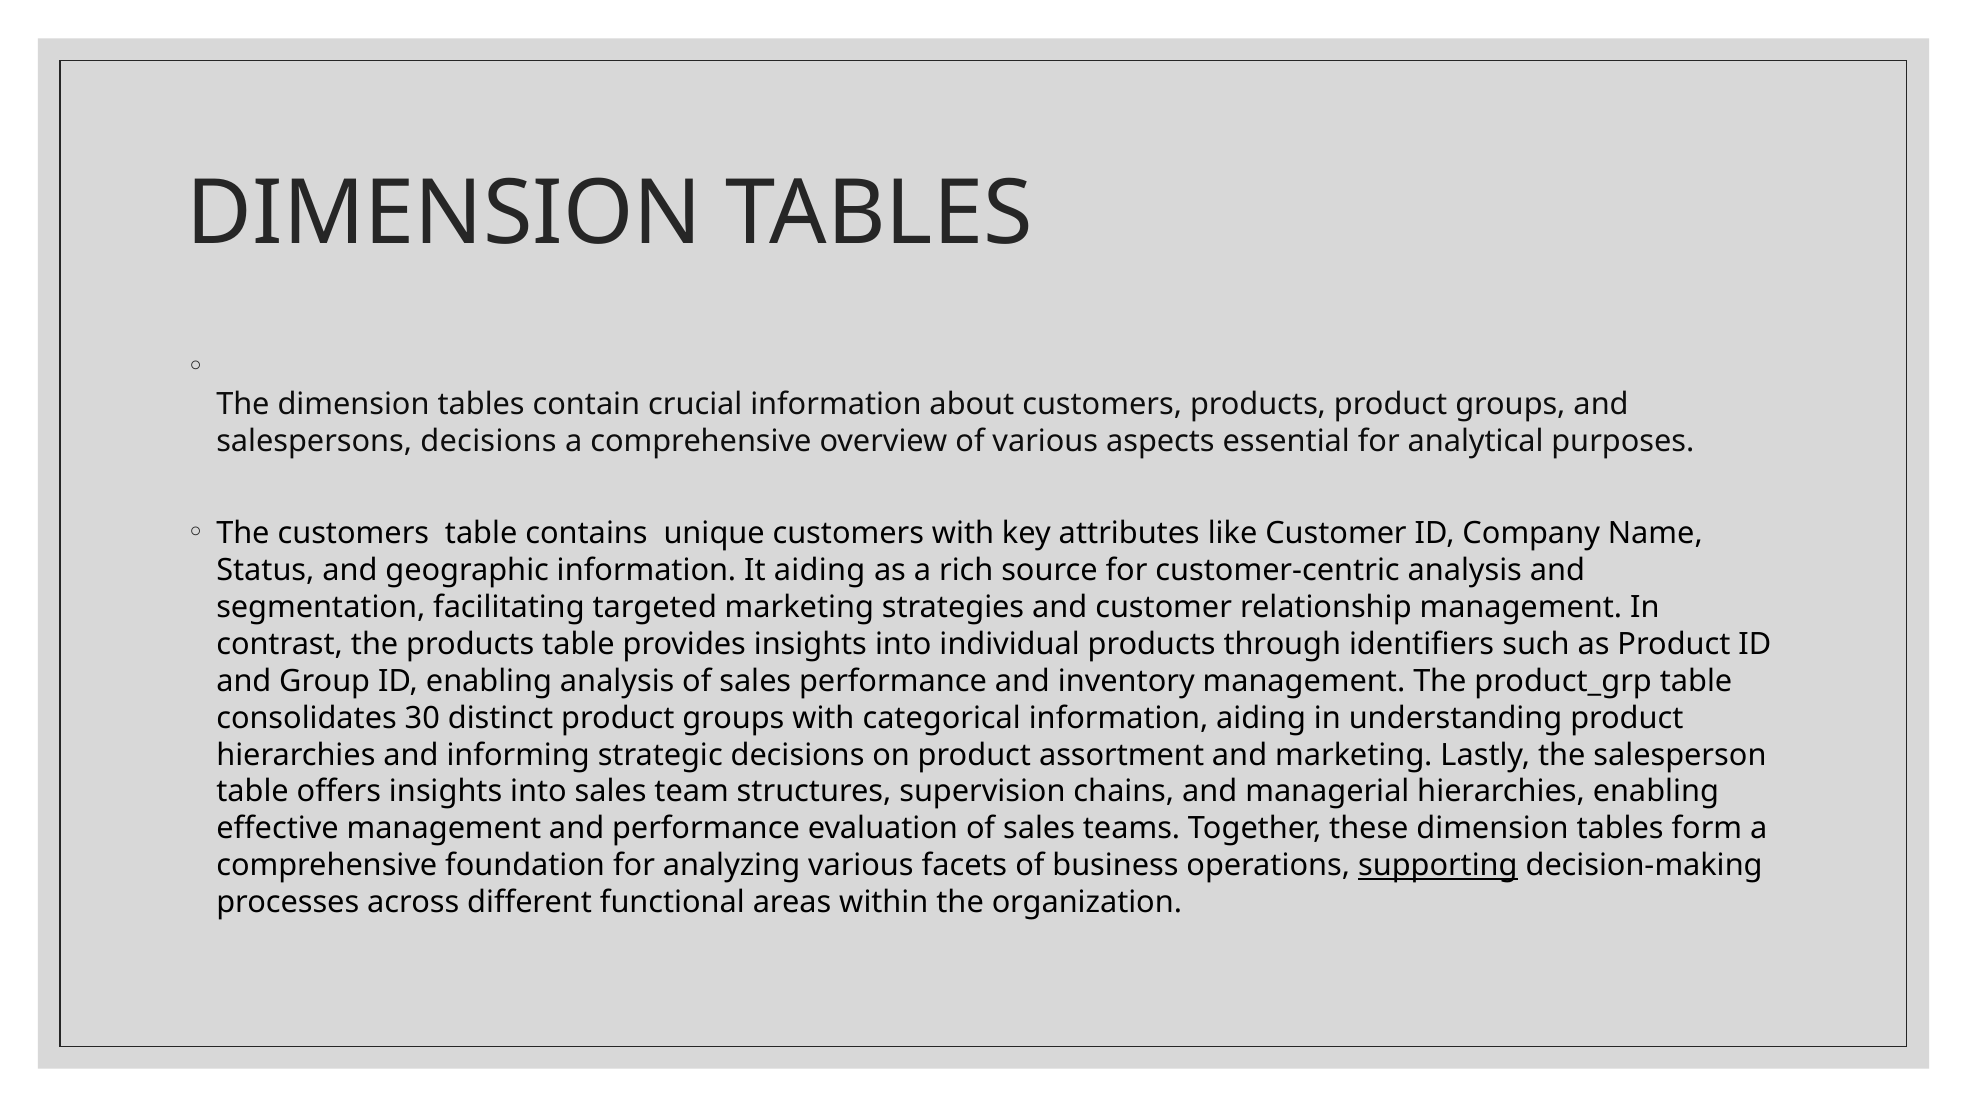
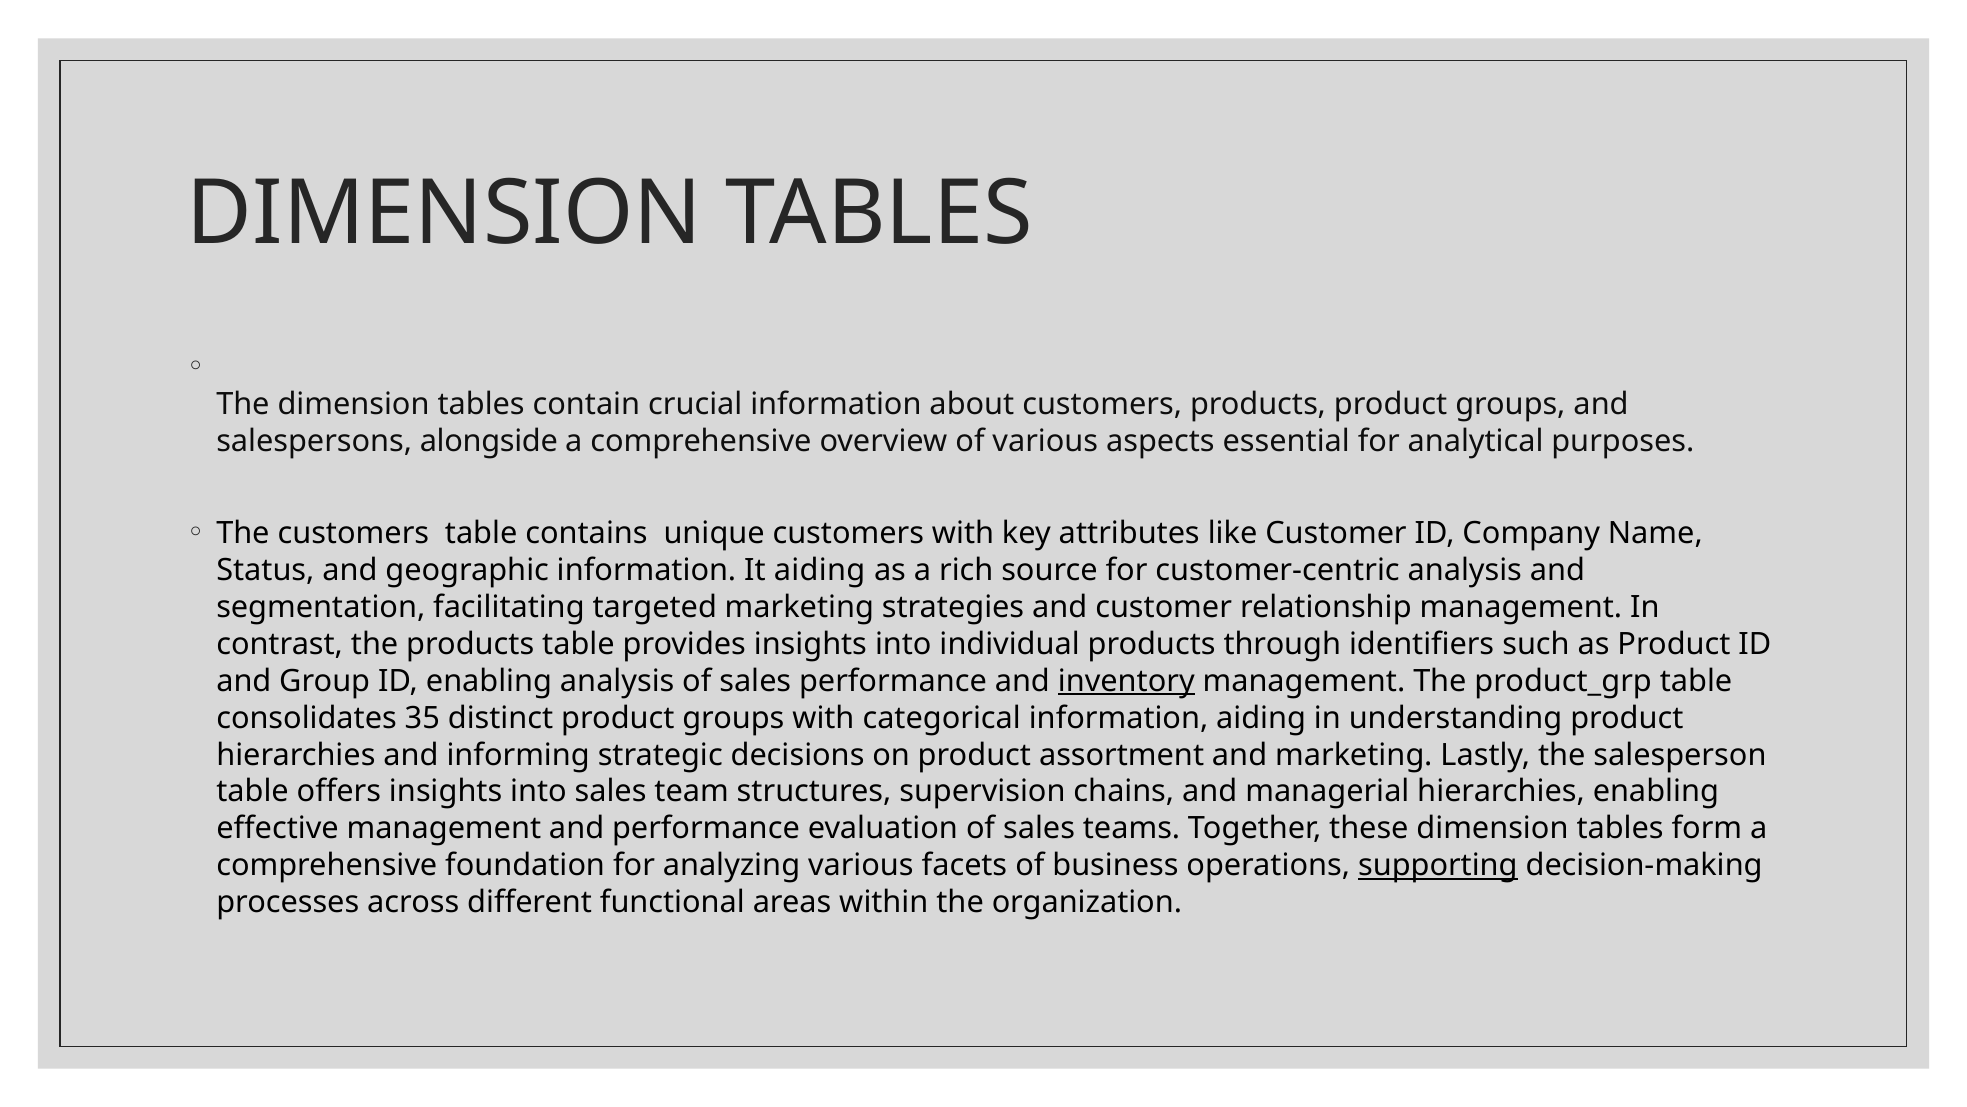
salespersons decisions: decisions -> alongside (489, 441)
inventory underline: none -> present (1126, 681)
30: 30 -> 35 (422, 718)
